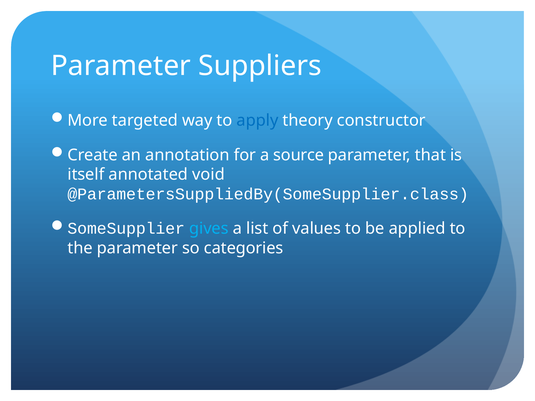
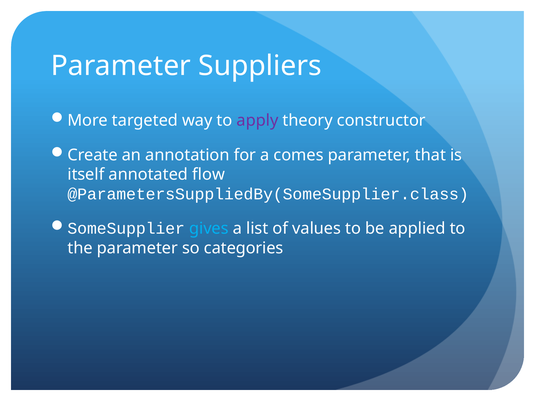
apply colour: blue -> purple (257, 121)
source: source -> comes (299, 155)
void: void -> flow (209, 175)
